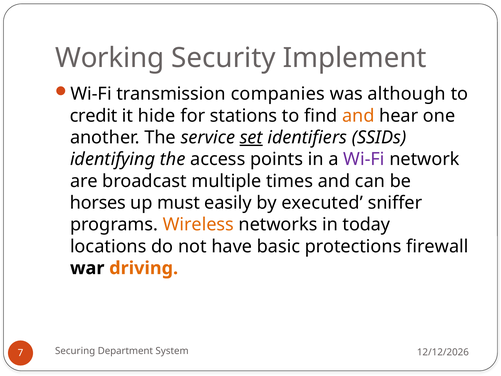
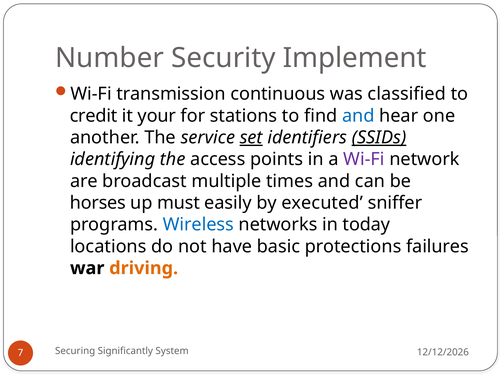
Working: Working -> Number (110, 58)
companies: companies -> continuous (278, 94)
although: although -> classified (407, 94)
hide: hide -> your (157, 116)
and colour: orange -> blue (358, 116)
SSIDs underline: none -> present (379, 137)
Wireless colour: orange -> blue (198, 224)
firewall: firewall -> failures (437, 246)
Department: Department -> Significantly (125, 351)
